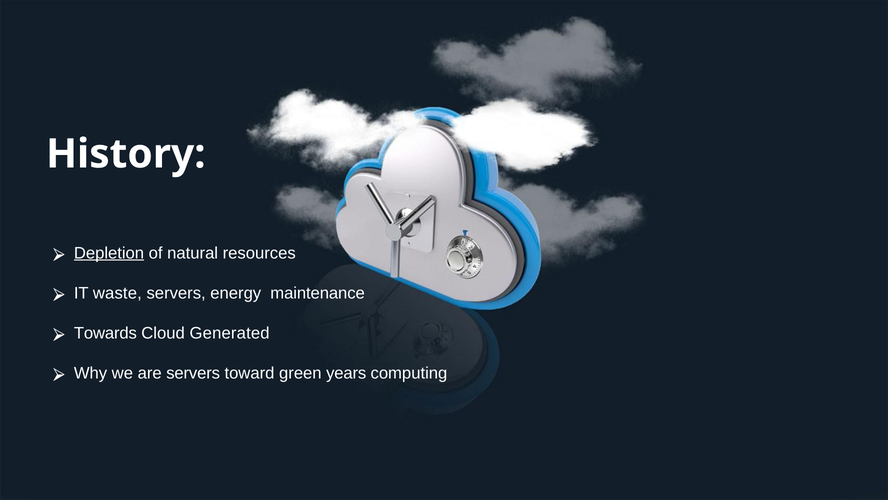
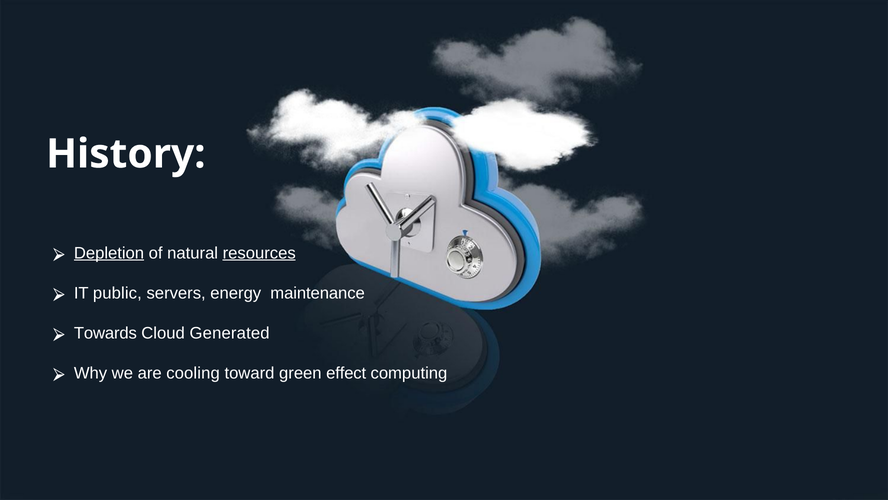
resources underline: none -> present (259, 253)
waste: waste -> public (117, 293)
are servers: servers -> cooling (193, 373)
years: years -> effect (346, 373)
